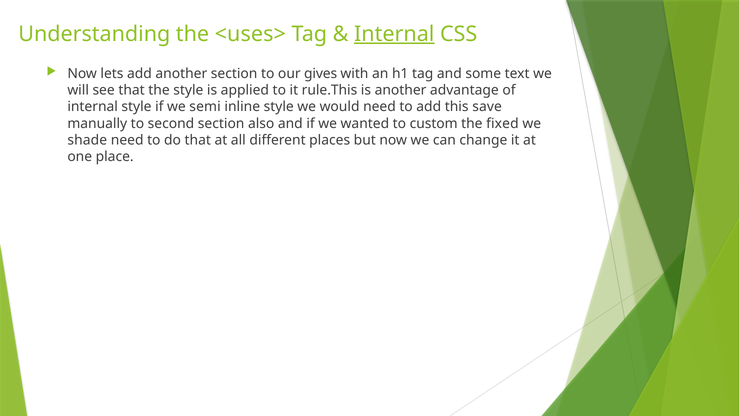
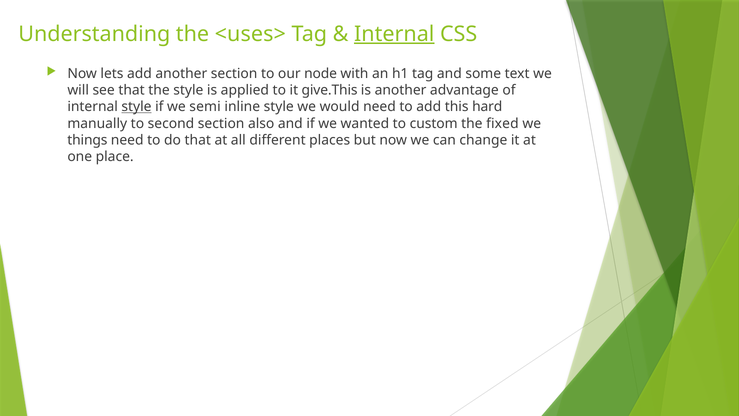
gives: gives -> node (321, 73)
rule.This: rule.This -> give.This (330, 90)
style underline: none -> present (137, 107)
save: save -> hard (487, 107)
shade: shade -> things (87, 140)
